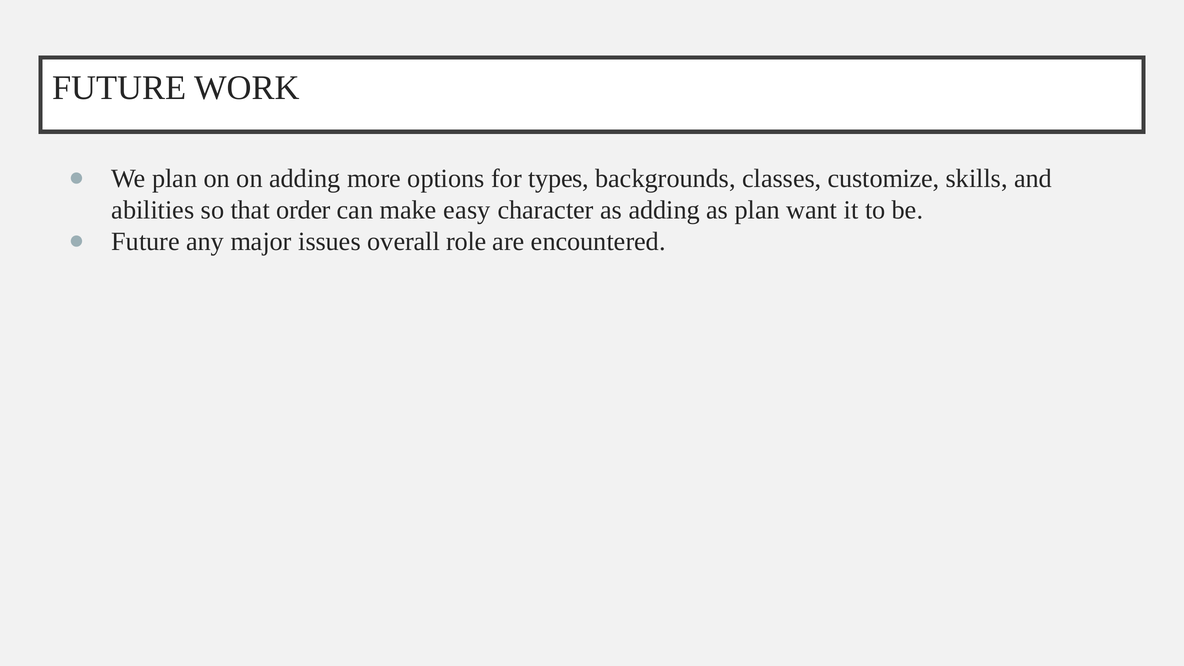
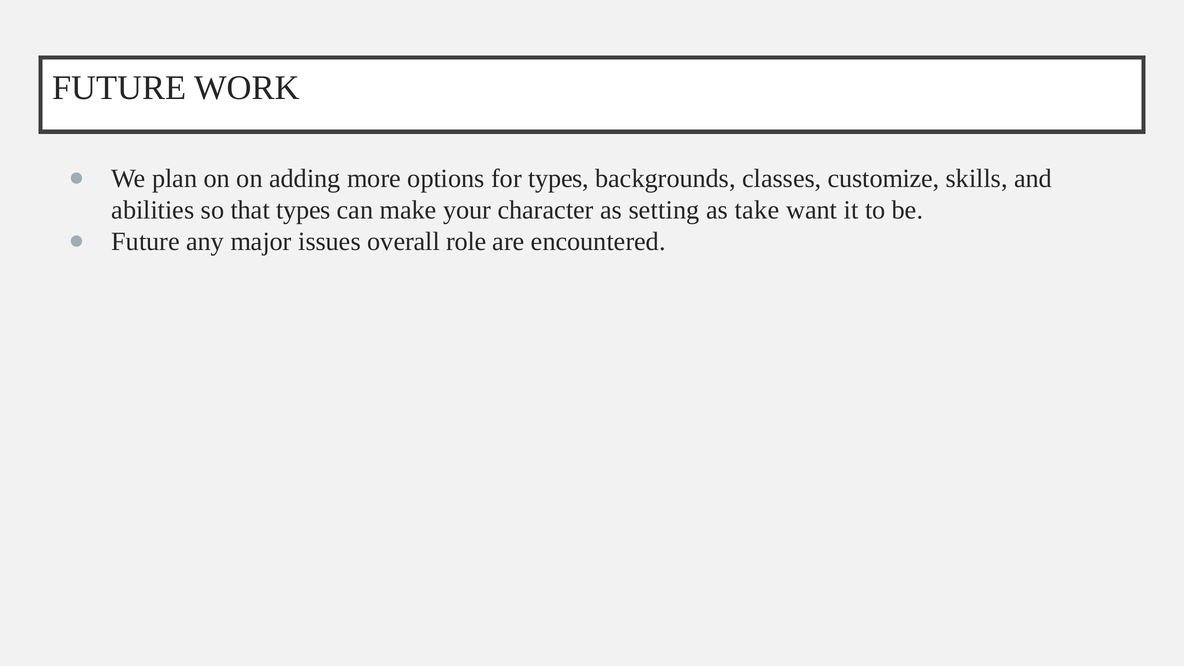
that order: order -> types (303, 210)
easy: easy -> your (467, 210)
as adding: adding -> setting (664, 210)
as plan: plan -> take (757, 210)
